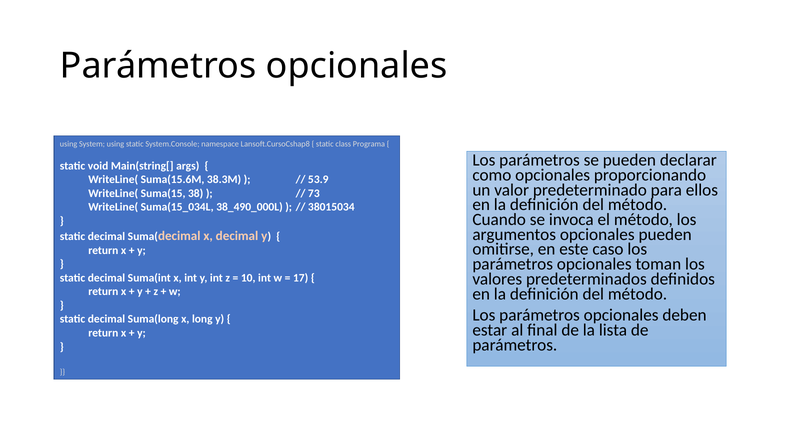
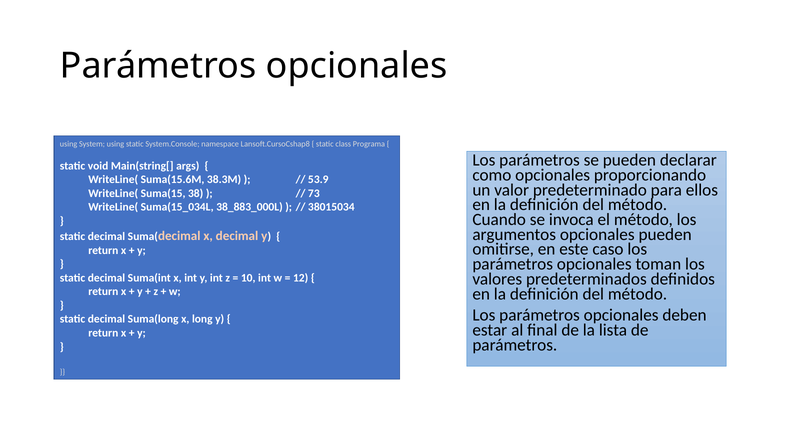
38_490_000L: 38_490_000L -> 38_883_000L (250, 207)
17: 17 -> 12 (301, 278)
